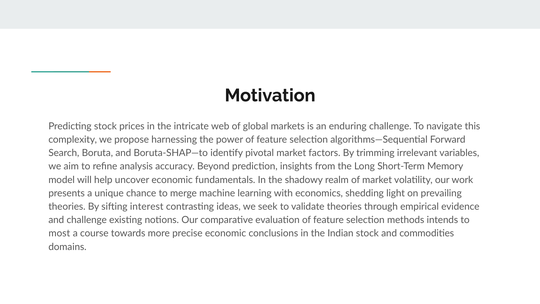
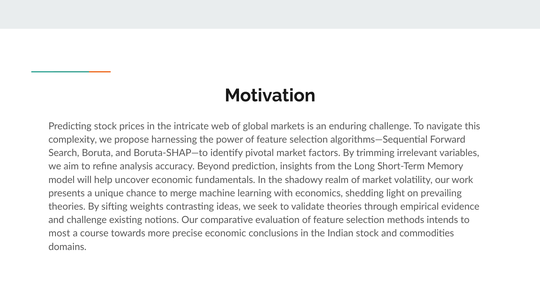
interest: interest -> weights (147, 206)
